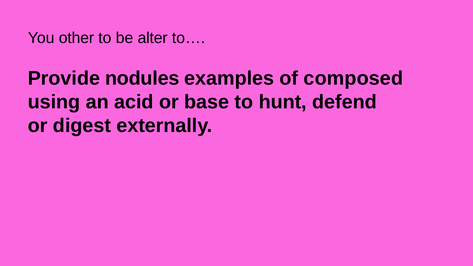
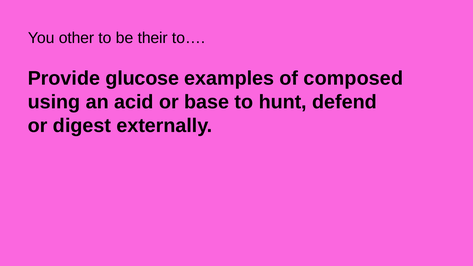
alter: alter -> their (153, 38)
nodules: nodules -> glucose (142, 78)
